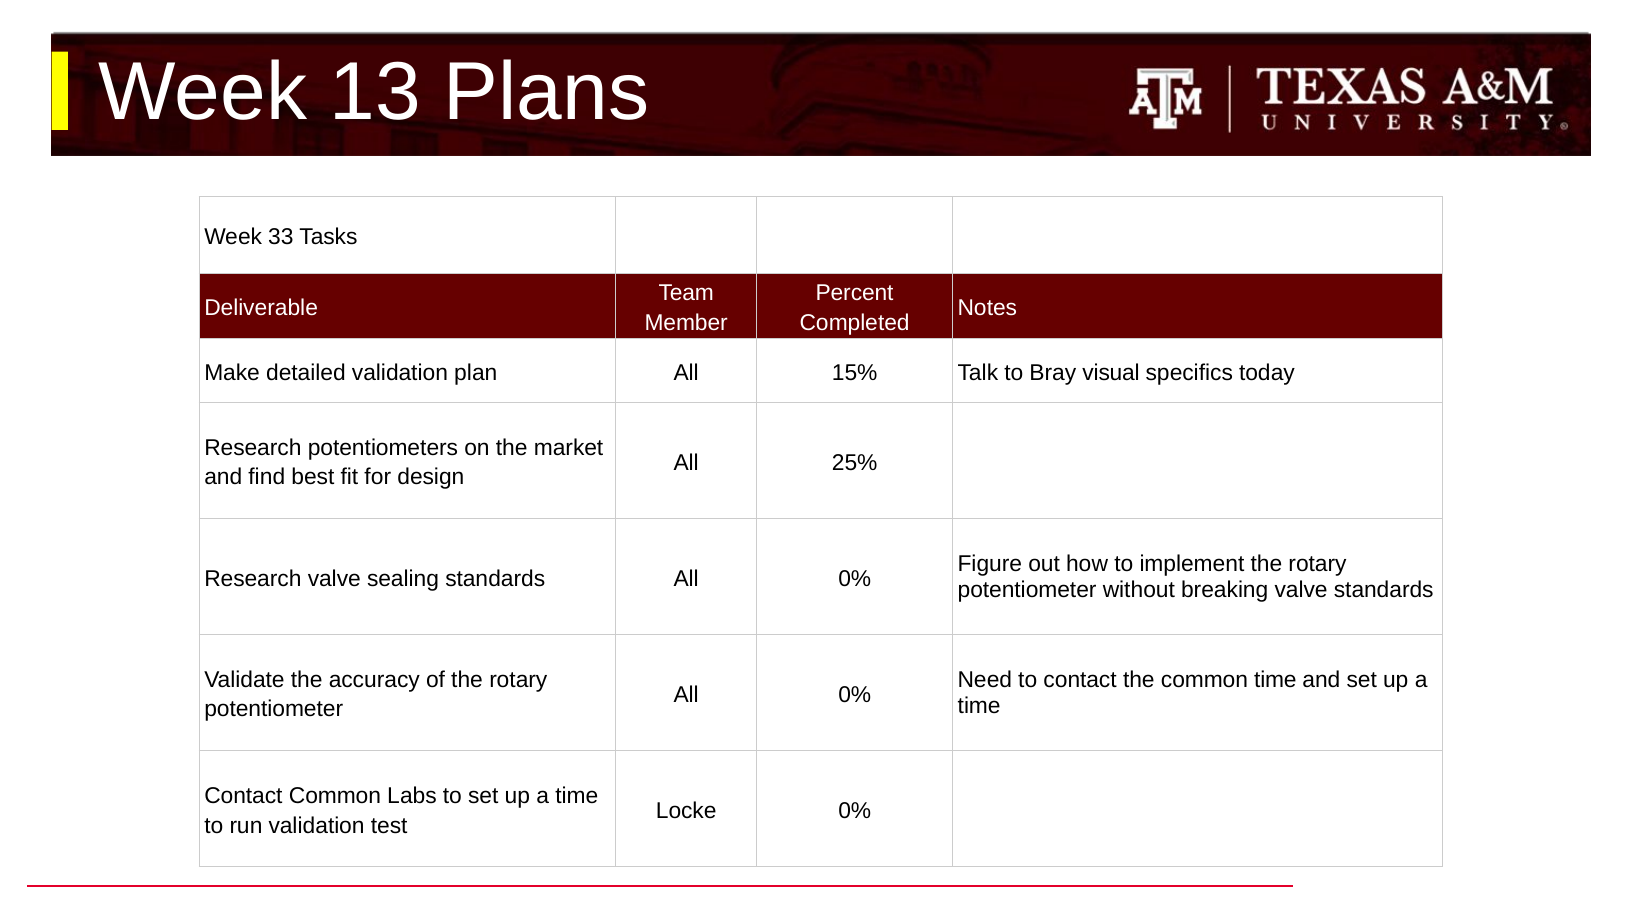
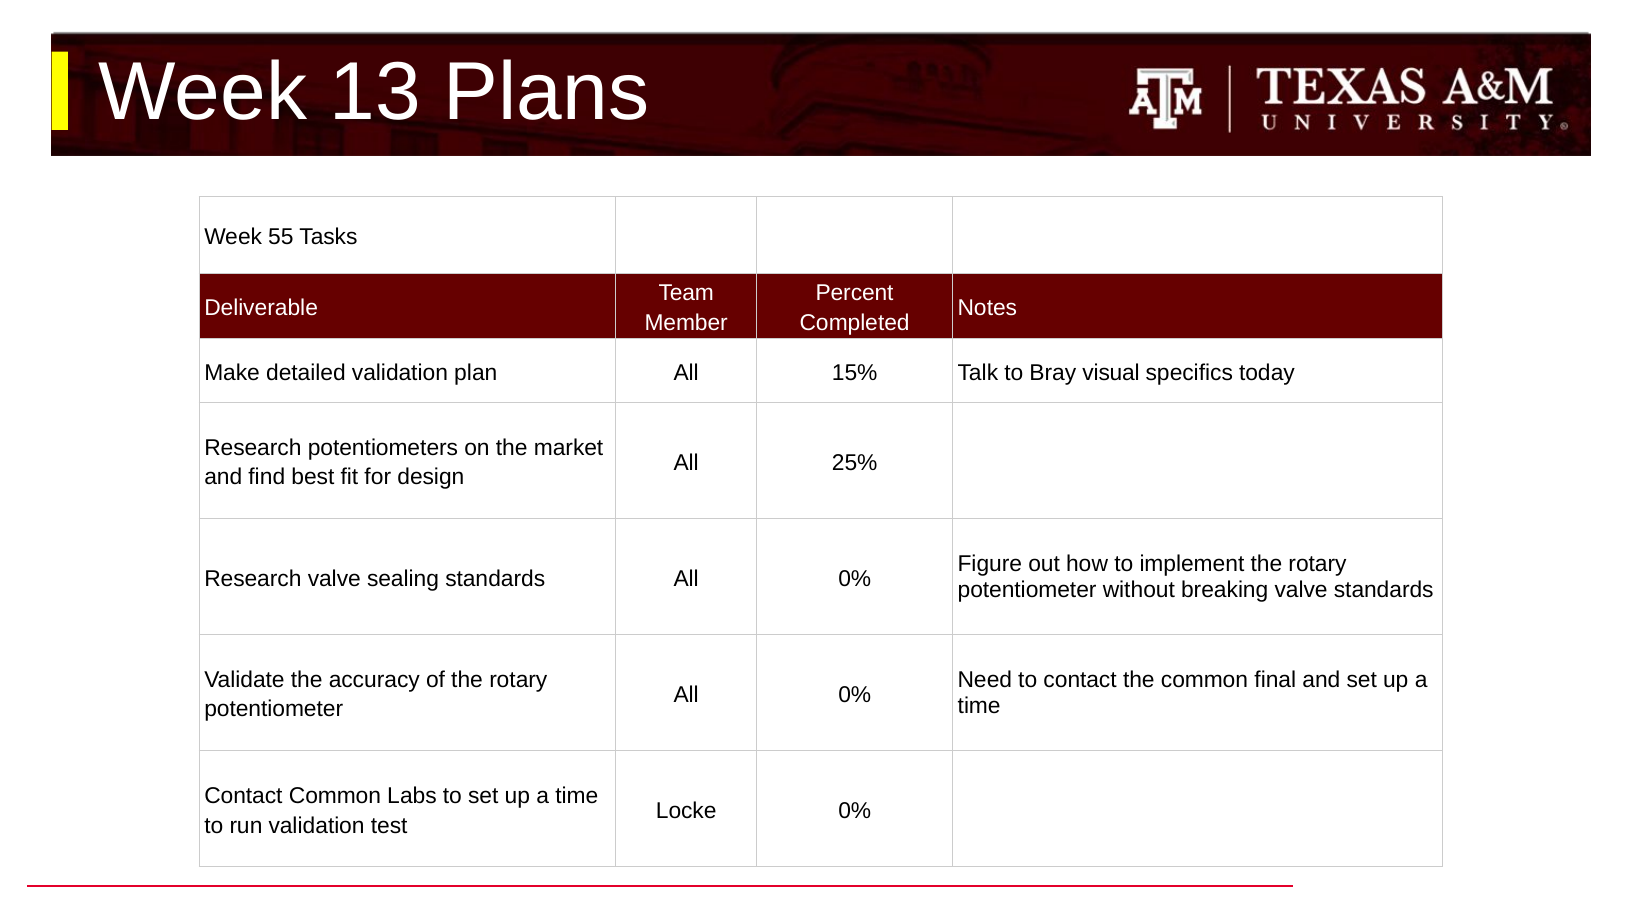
33: 33 -> 55 (281, 237)
common time: time -> final (1275, 680)
